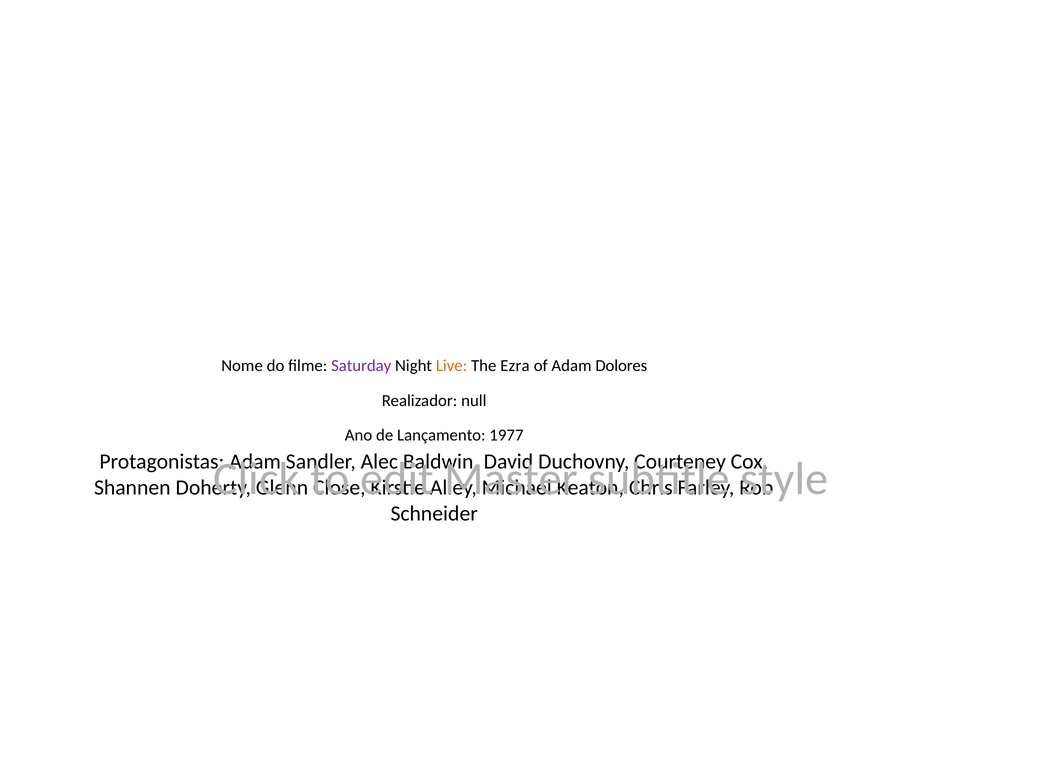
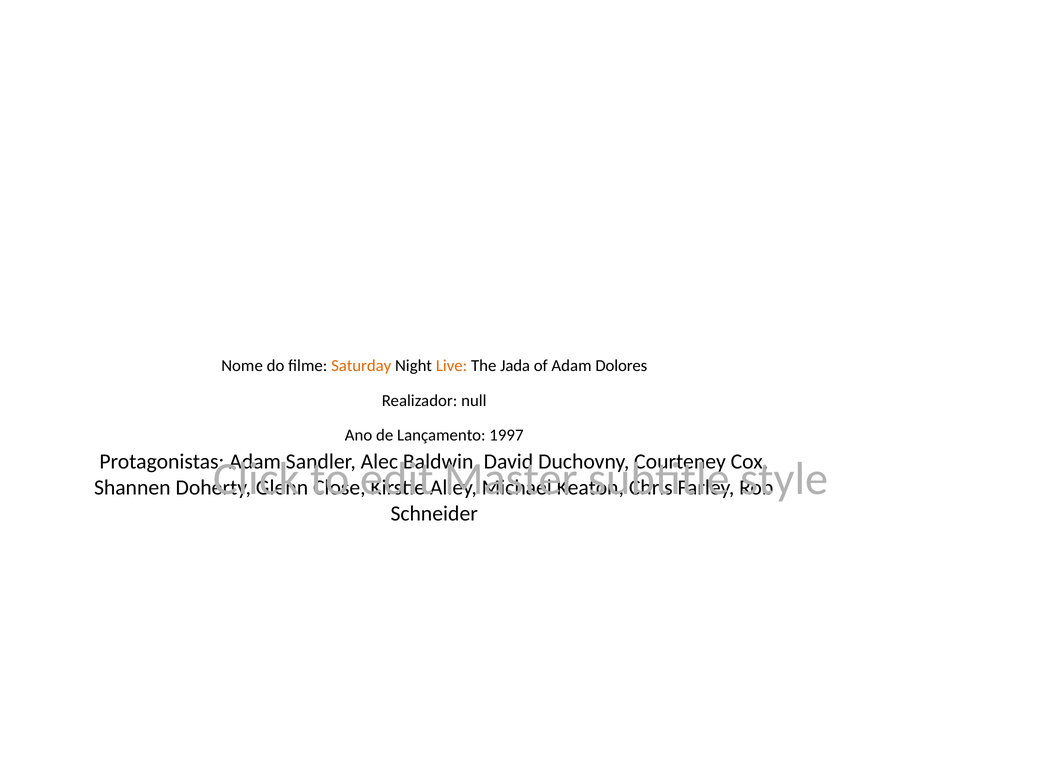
Saturday colour: purple -> orange (361, 366)
Ezra: Ezra -> Jada (515, 366)
1977: 1977 -> 1997 (506, 436)
